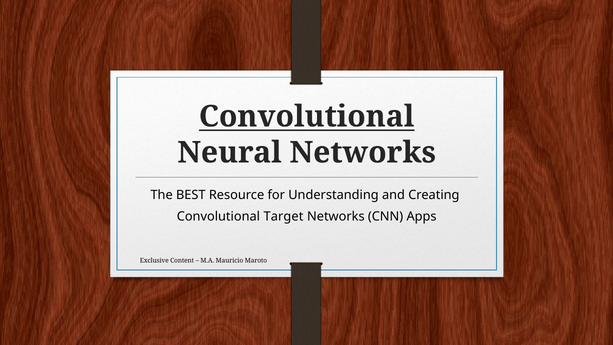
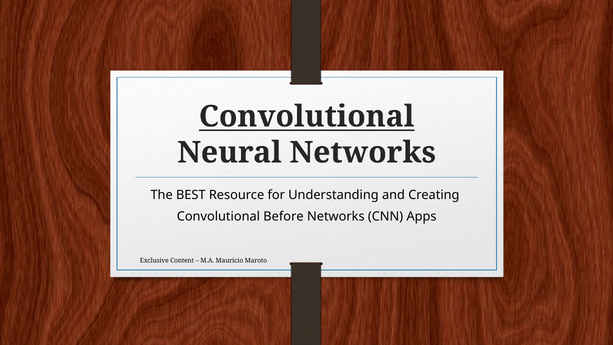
Target: Target -> Before (284, 217)
